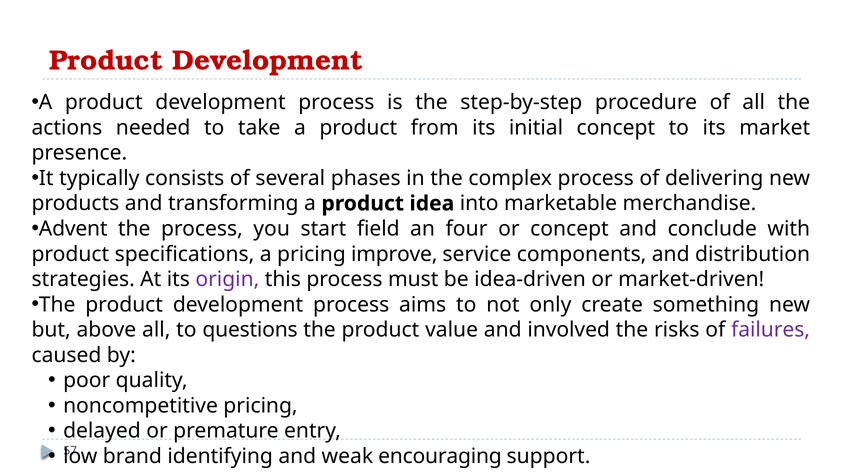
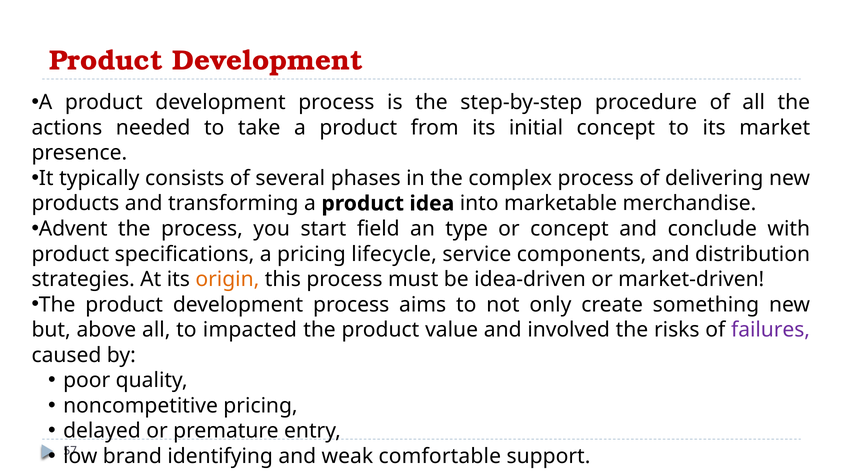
four: four -> type (467, 229)
improve: improve -> lifecycle (394, 254)
origin colour: purple -> orange (227, 279)
questions: questions -> impacted (250, 330)
encouraging: encouraging -> comfortable (440, 456)
